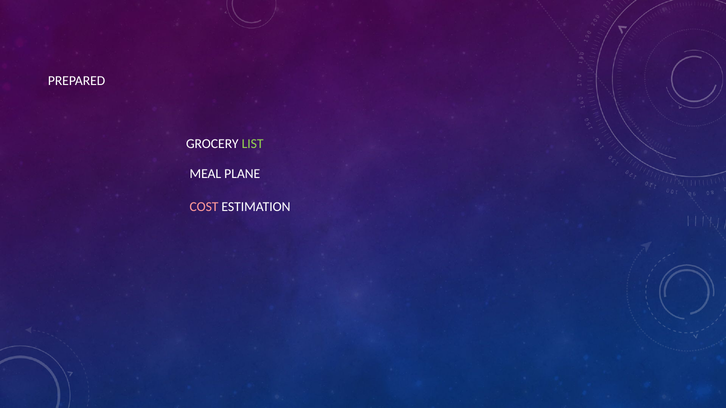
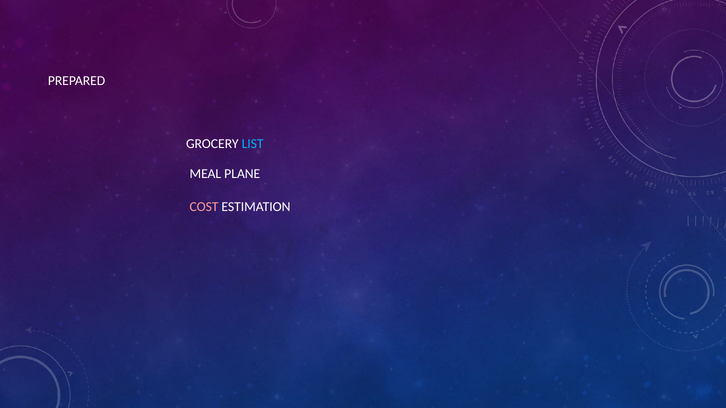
LIST colour: light green -> light blue (253, 144)
